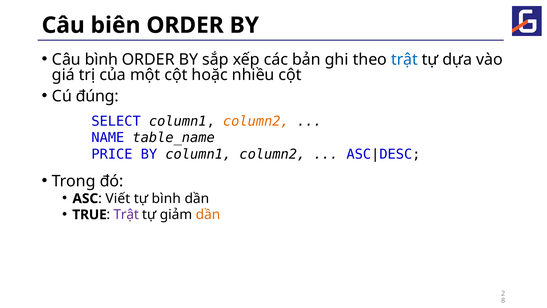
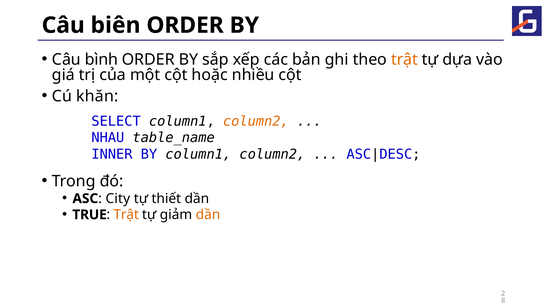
trật colour: blue -> orange (404, 59)
đúng: đúng -> khăn (97, 96)
NAME: NAME -> NHAU (108, 138)
PRICE: PRICE -> INNER (112, 154)
Viết: Viết -> City (118, 198)
tự bình: bình -> thiết (166, 198)
Trật colour: purple -> orange (126, 214)
